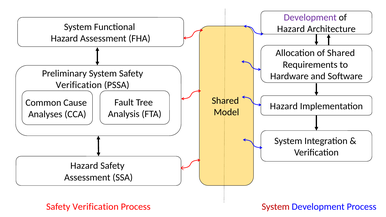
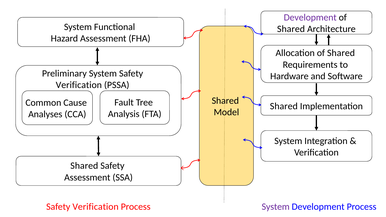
Hazard: Hazard -> Shared (291, 29)
Hazard: Hazard -> Shared (284, 106)
Hazard: Hazard -> Shared (84, 166)
System colour: red -> purple (276, 207)
